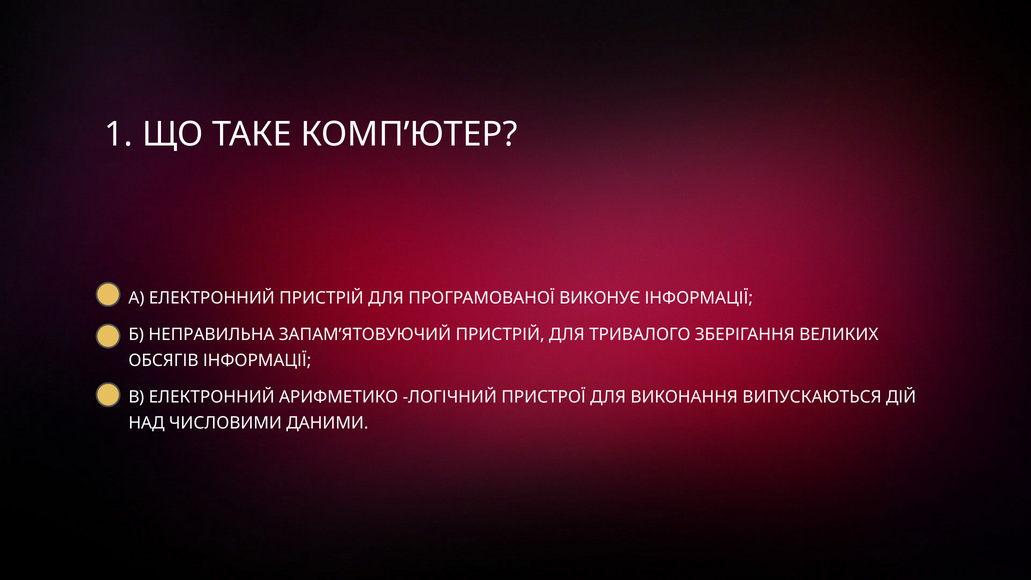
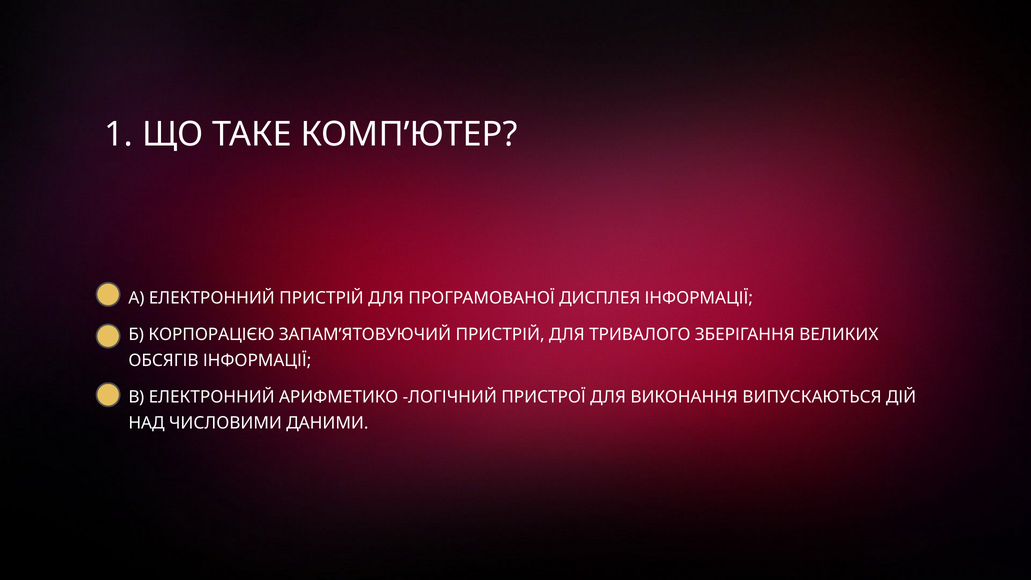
ВИКОНУЄ: ВИКОНУЄ -> ДИСПЛЕЯ (600, 298)
НЕПРАВИЛЬНА: НЕПРАВИЛЬНА -> КОРПОРАЦІЄЮ (211, 335)
